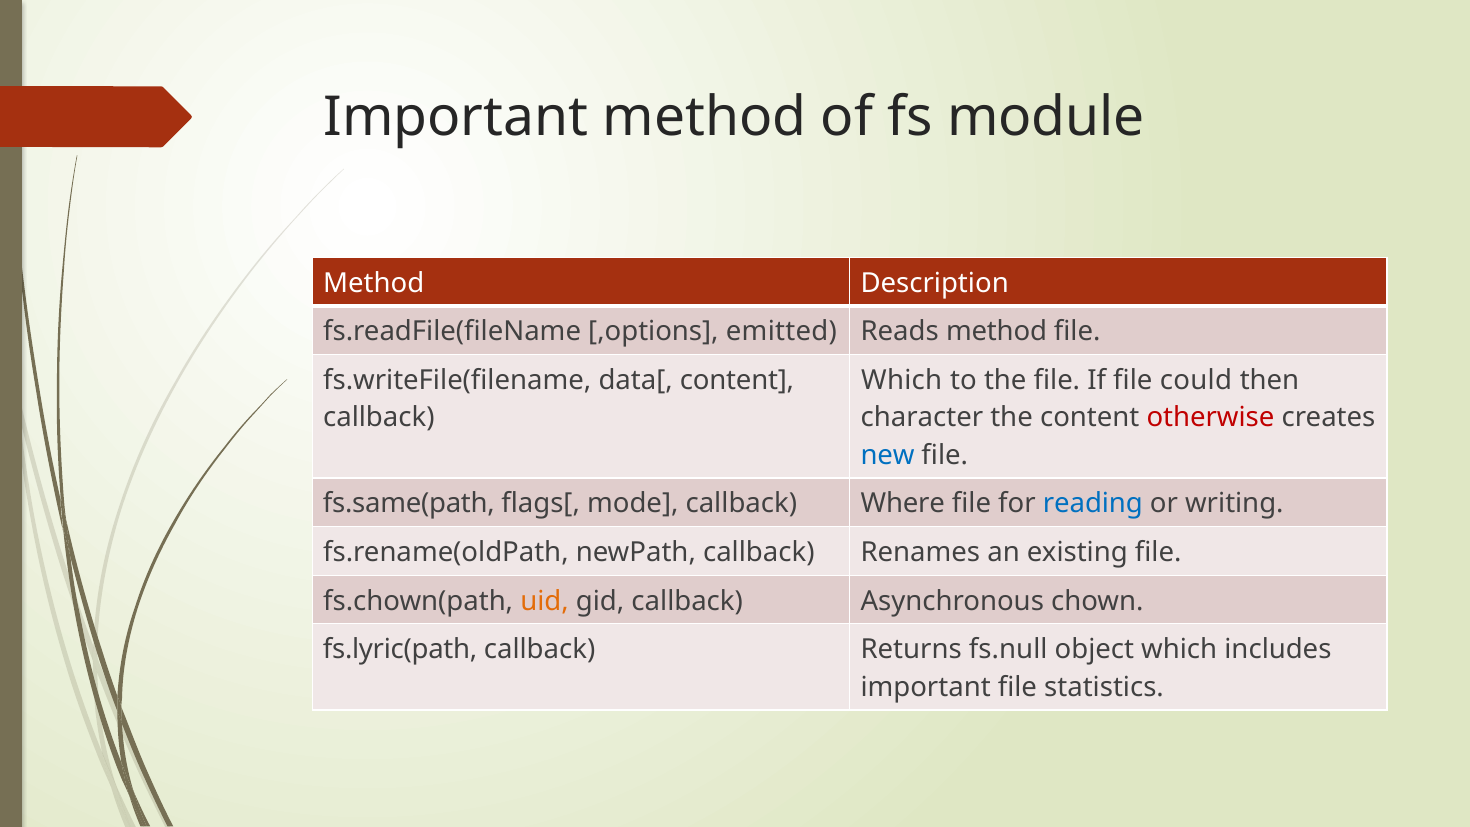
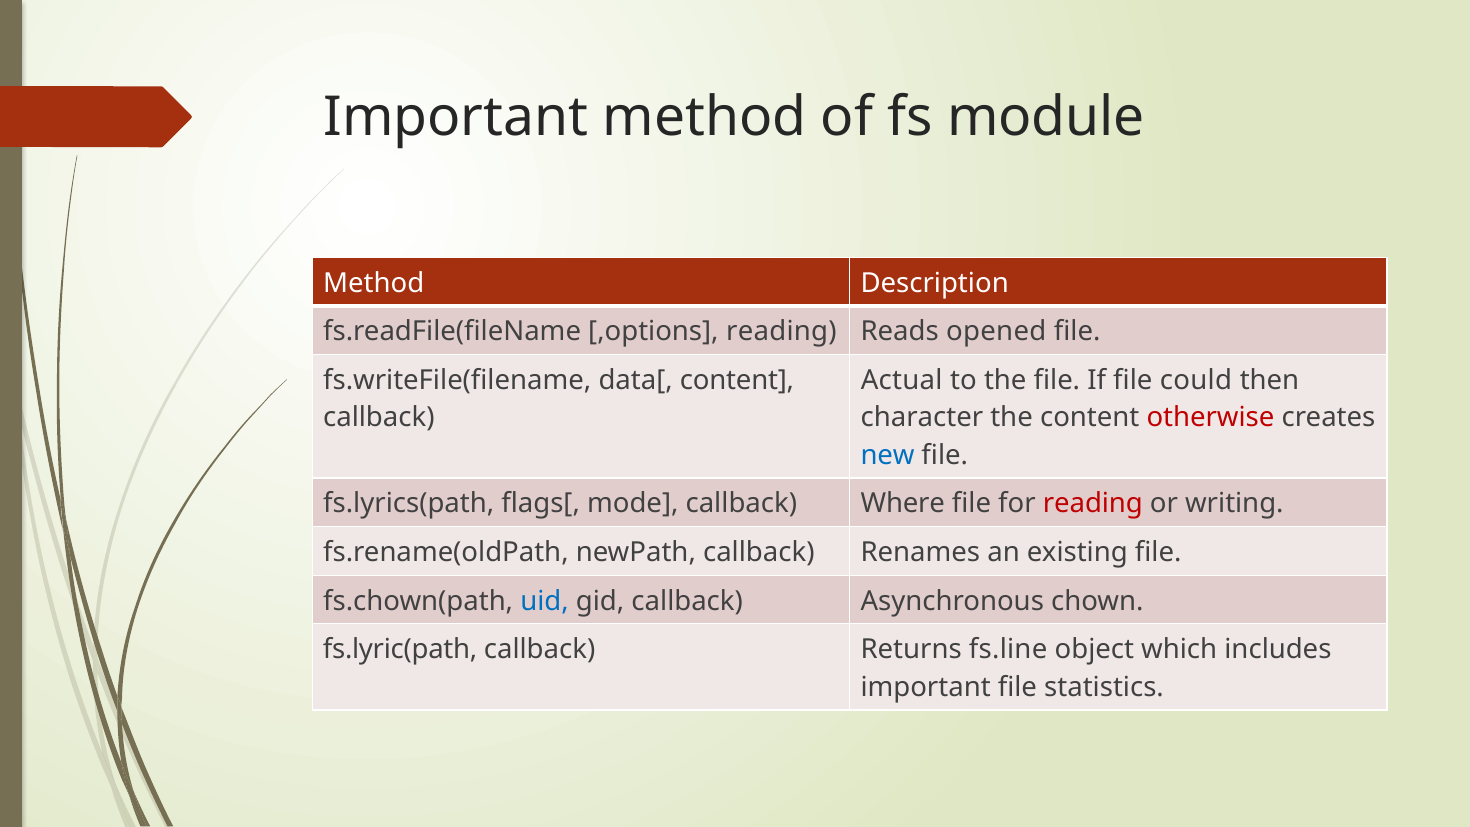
,options emitted: emitted -> reading (781, 332)
Reads method: method -> opened (996, 332)
Which: Which -> Actual (902, 380)
fs.same(path: fs.same(path -> fs.lyrics(path (409, 504)
reading colour: blue -> red (1093, 504)
uid colour: orange -> blue (545, 601)
fs.null: fs.null -> fs.line (1008, 649)
